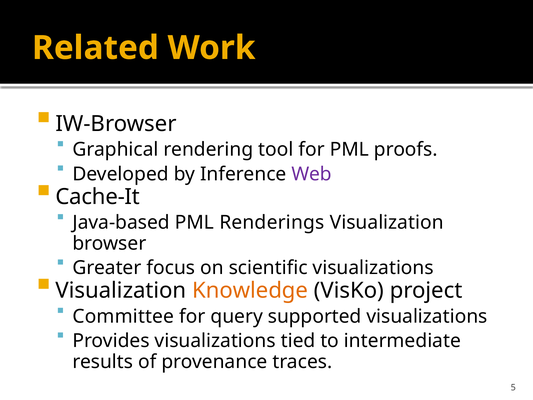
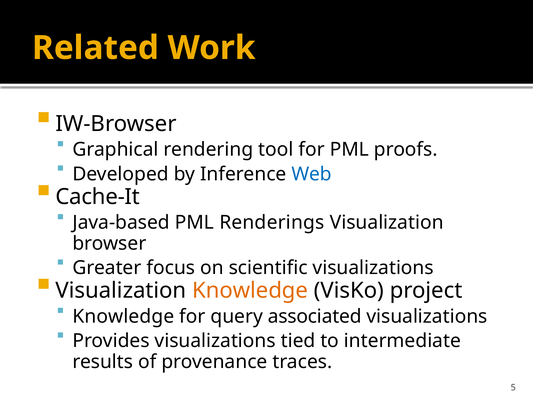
Web colour: purple -> blue (312, 174)
Committee: Committee -> Knowledge (123, 316)
supported: supported -> associated (315, 316)
